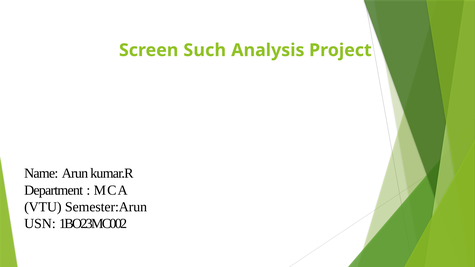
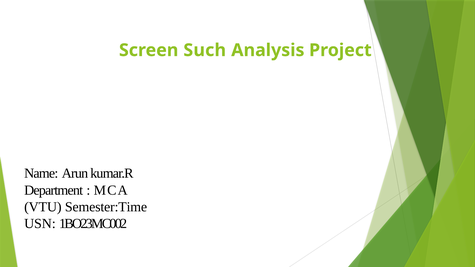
Semester:Arun: Semester:Arun -> Semester:Time (106, 207)
